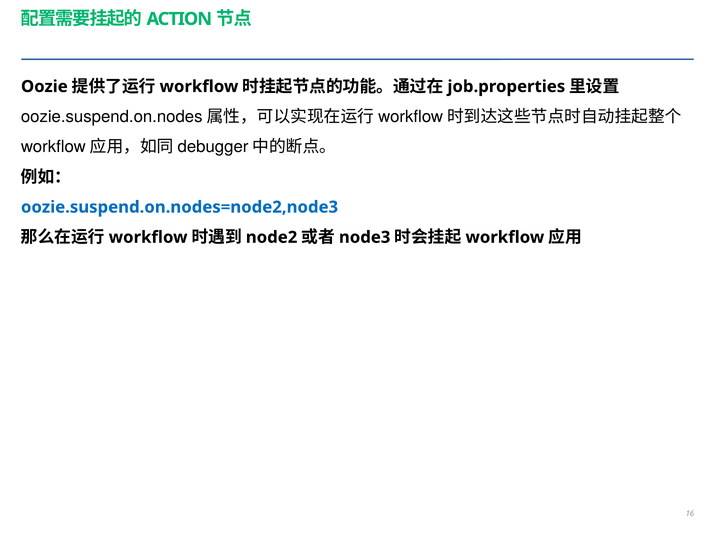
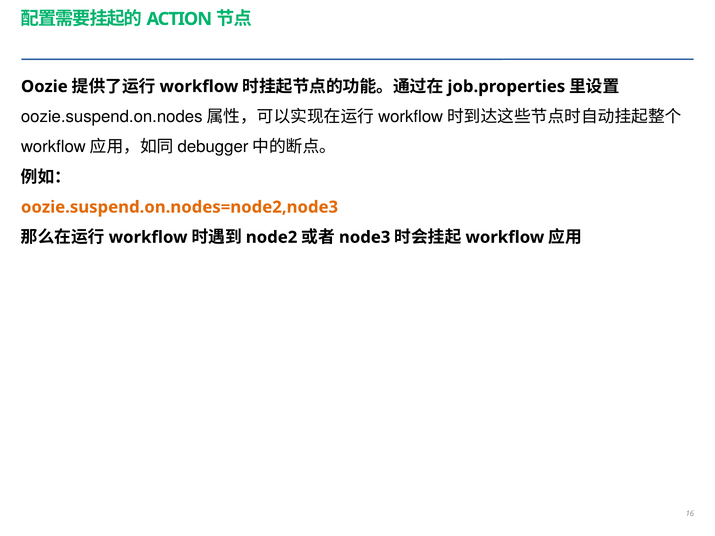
oozie.suspend.on.nodes=node2,node3 colour: blue -> orange (180, 207)
